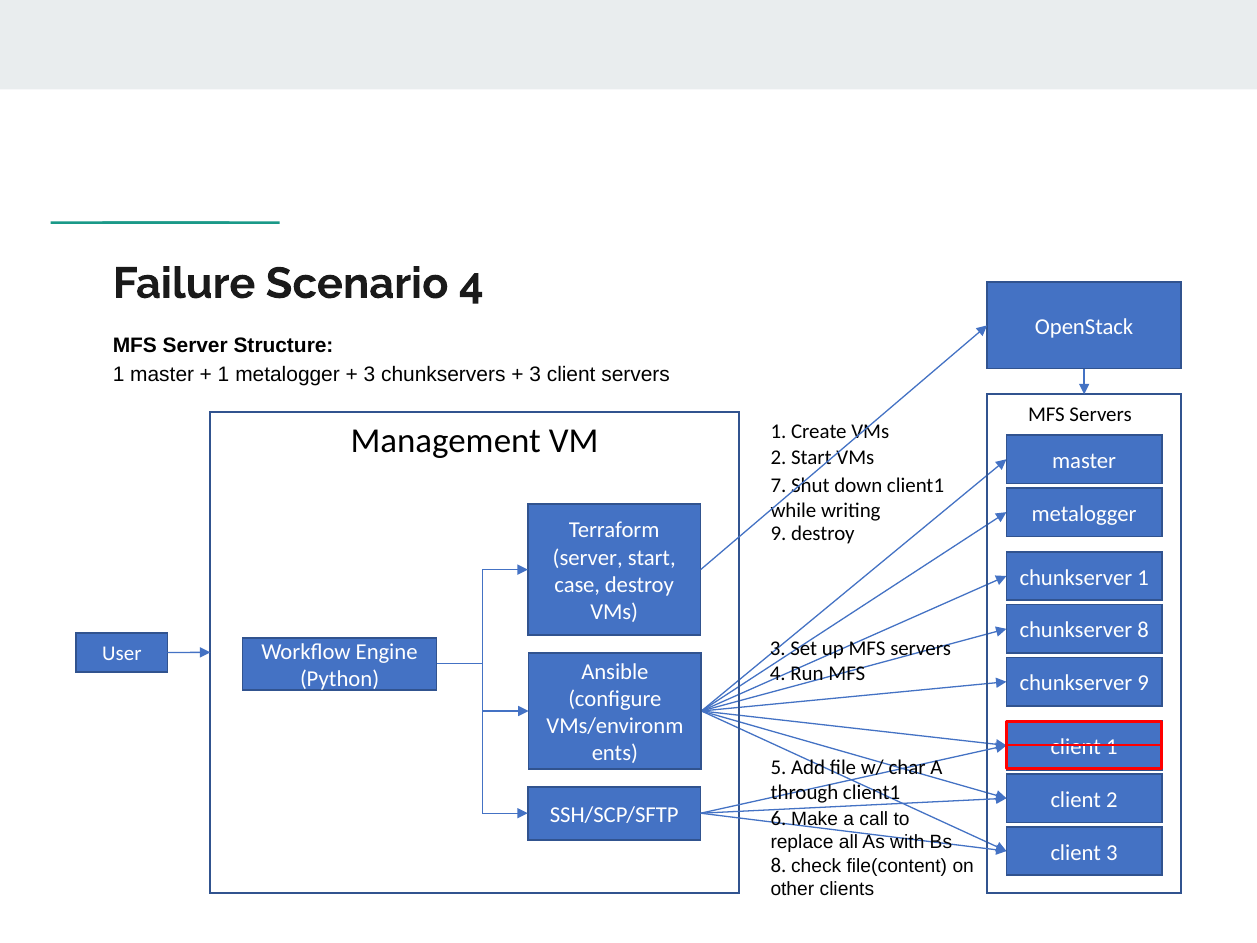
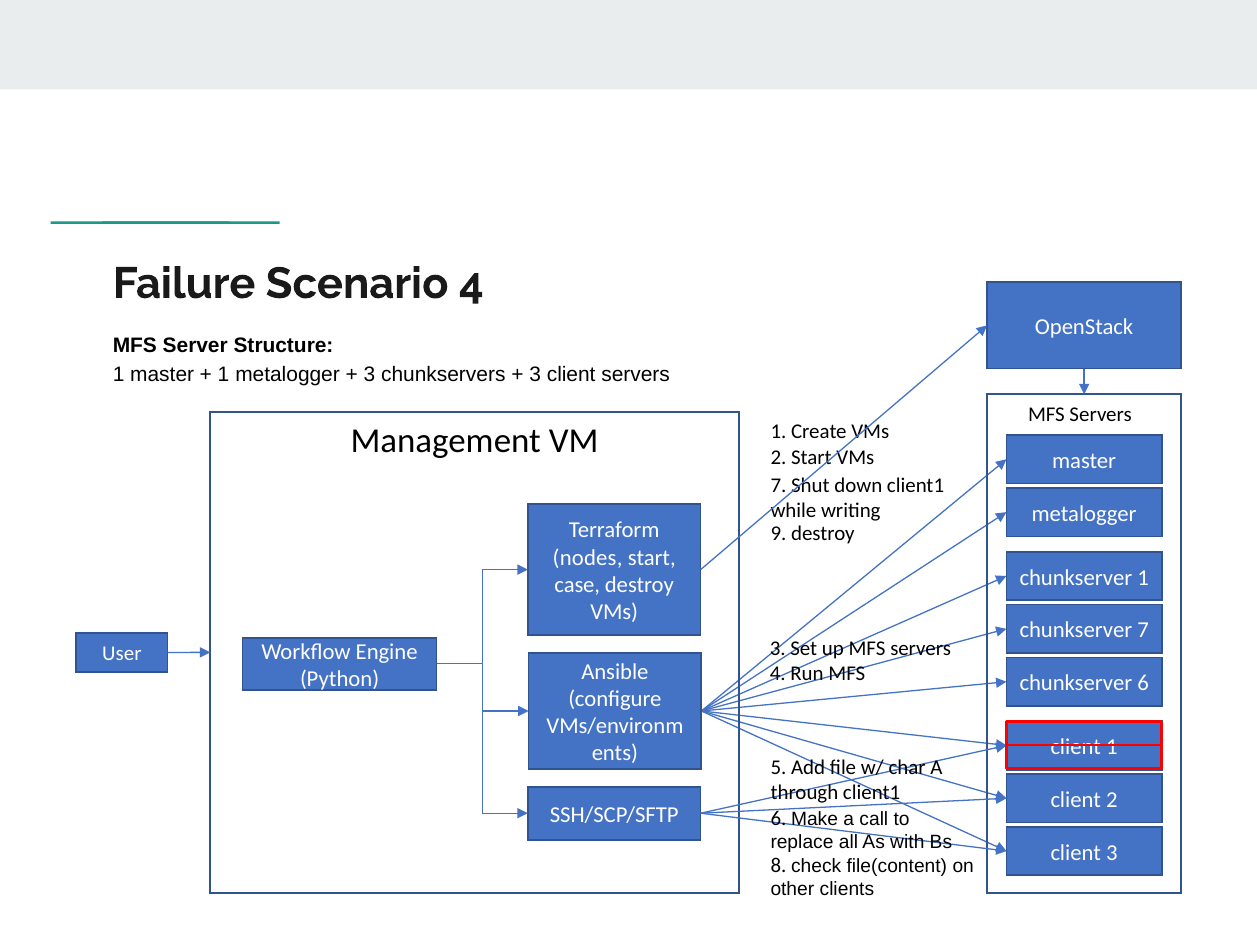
server: server -> nodes (588, 557)
chunkserver 8: 8 -> 7 (1143, 630)
chunkserver 9: 9 -> 6 (1143, 683)
